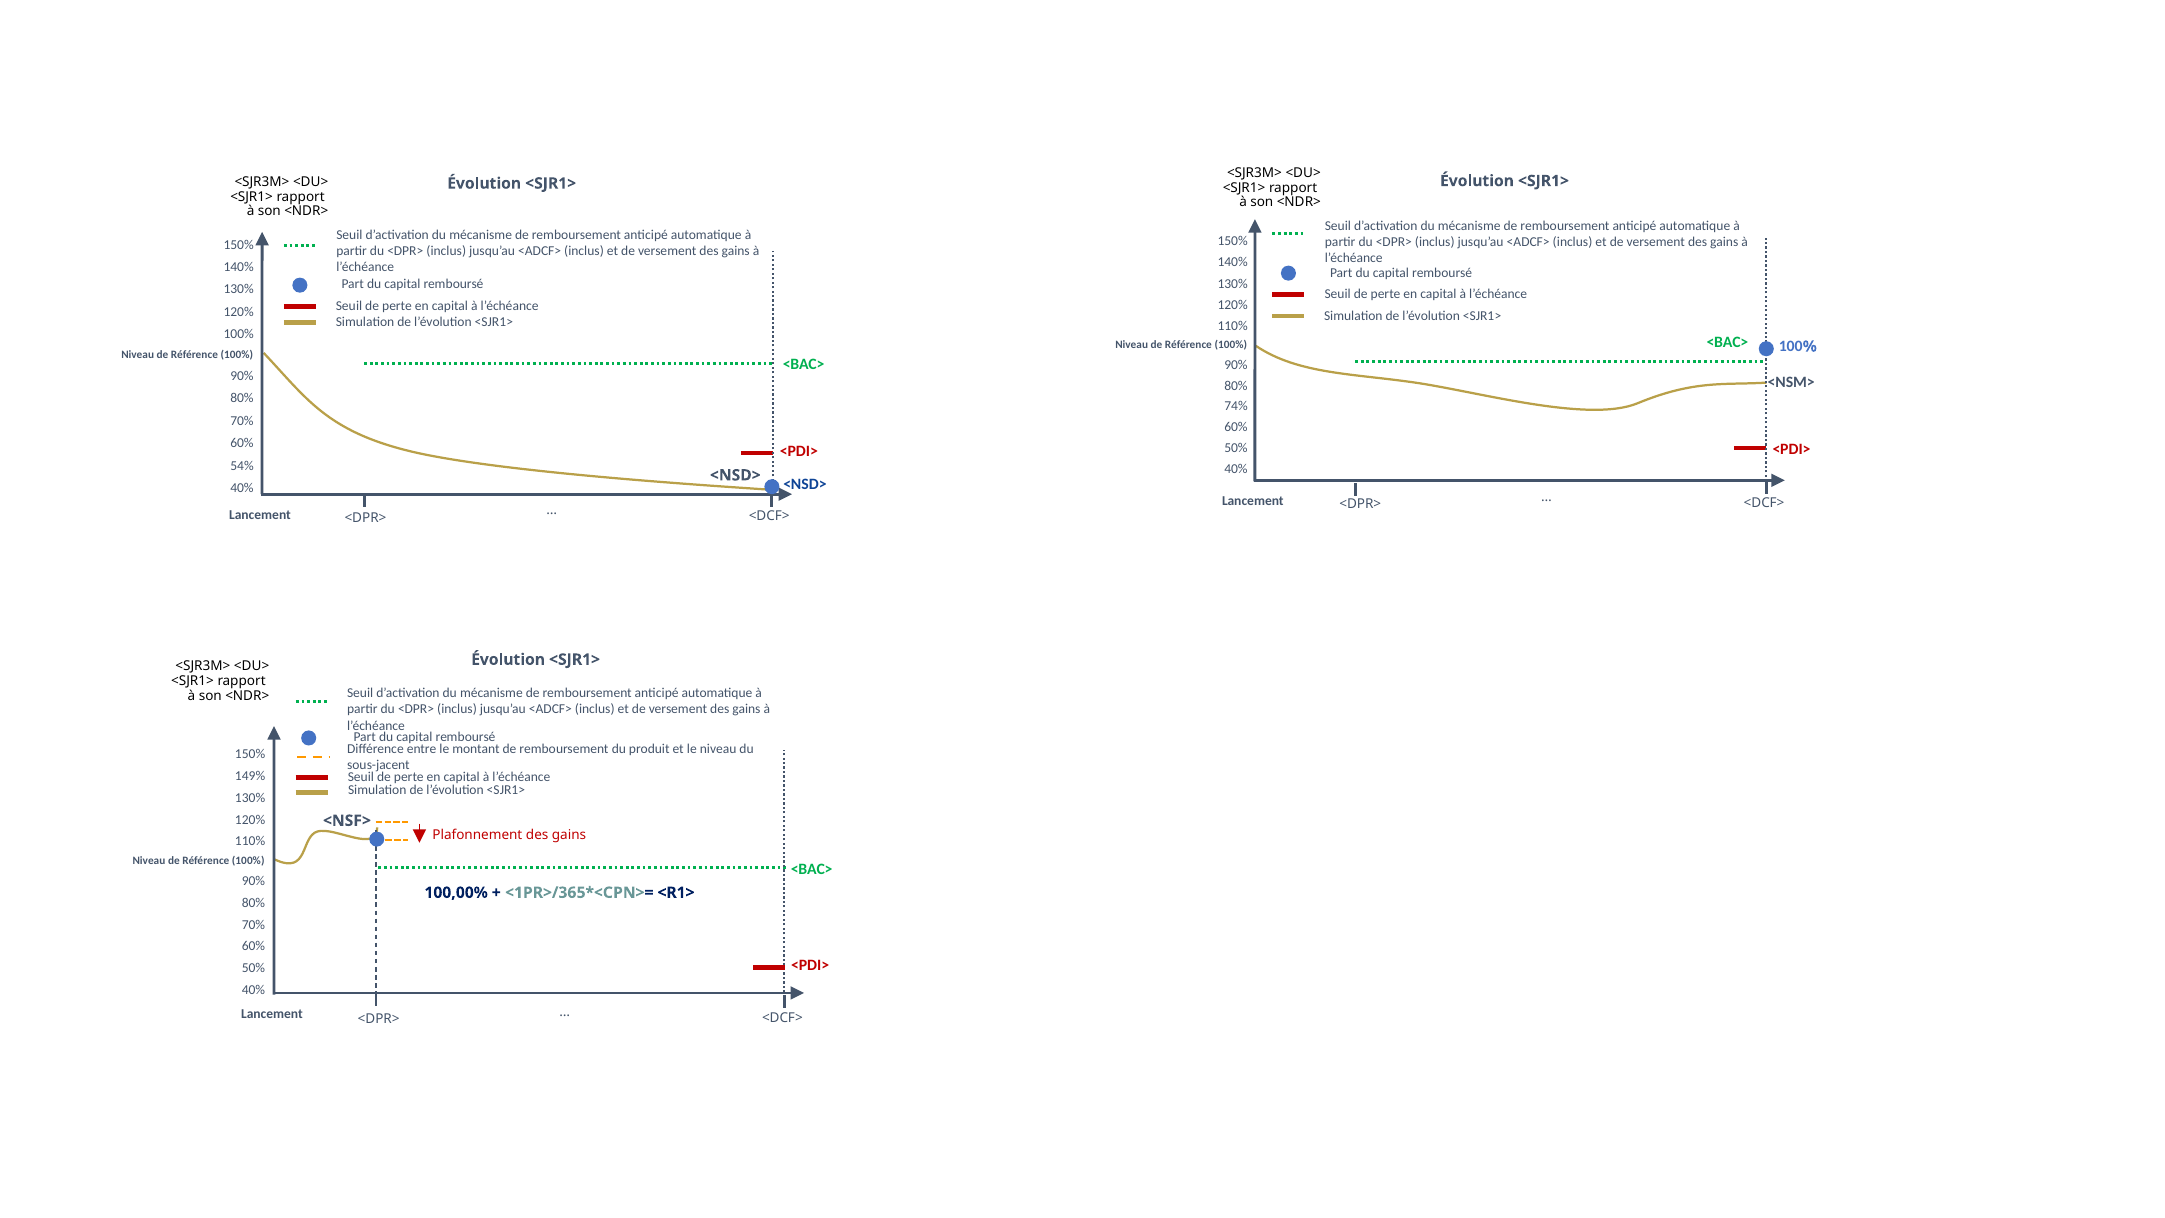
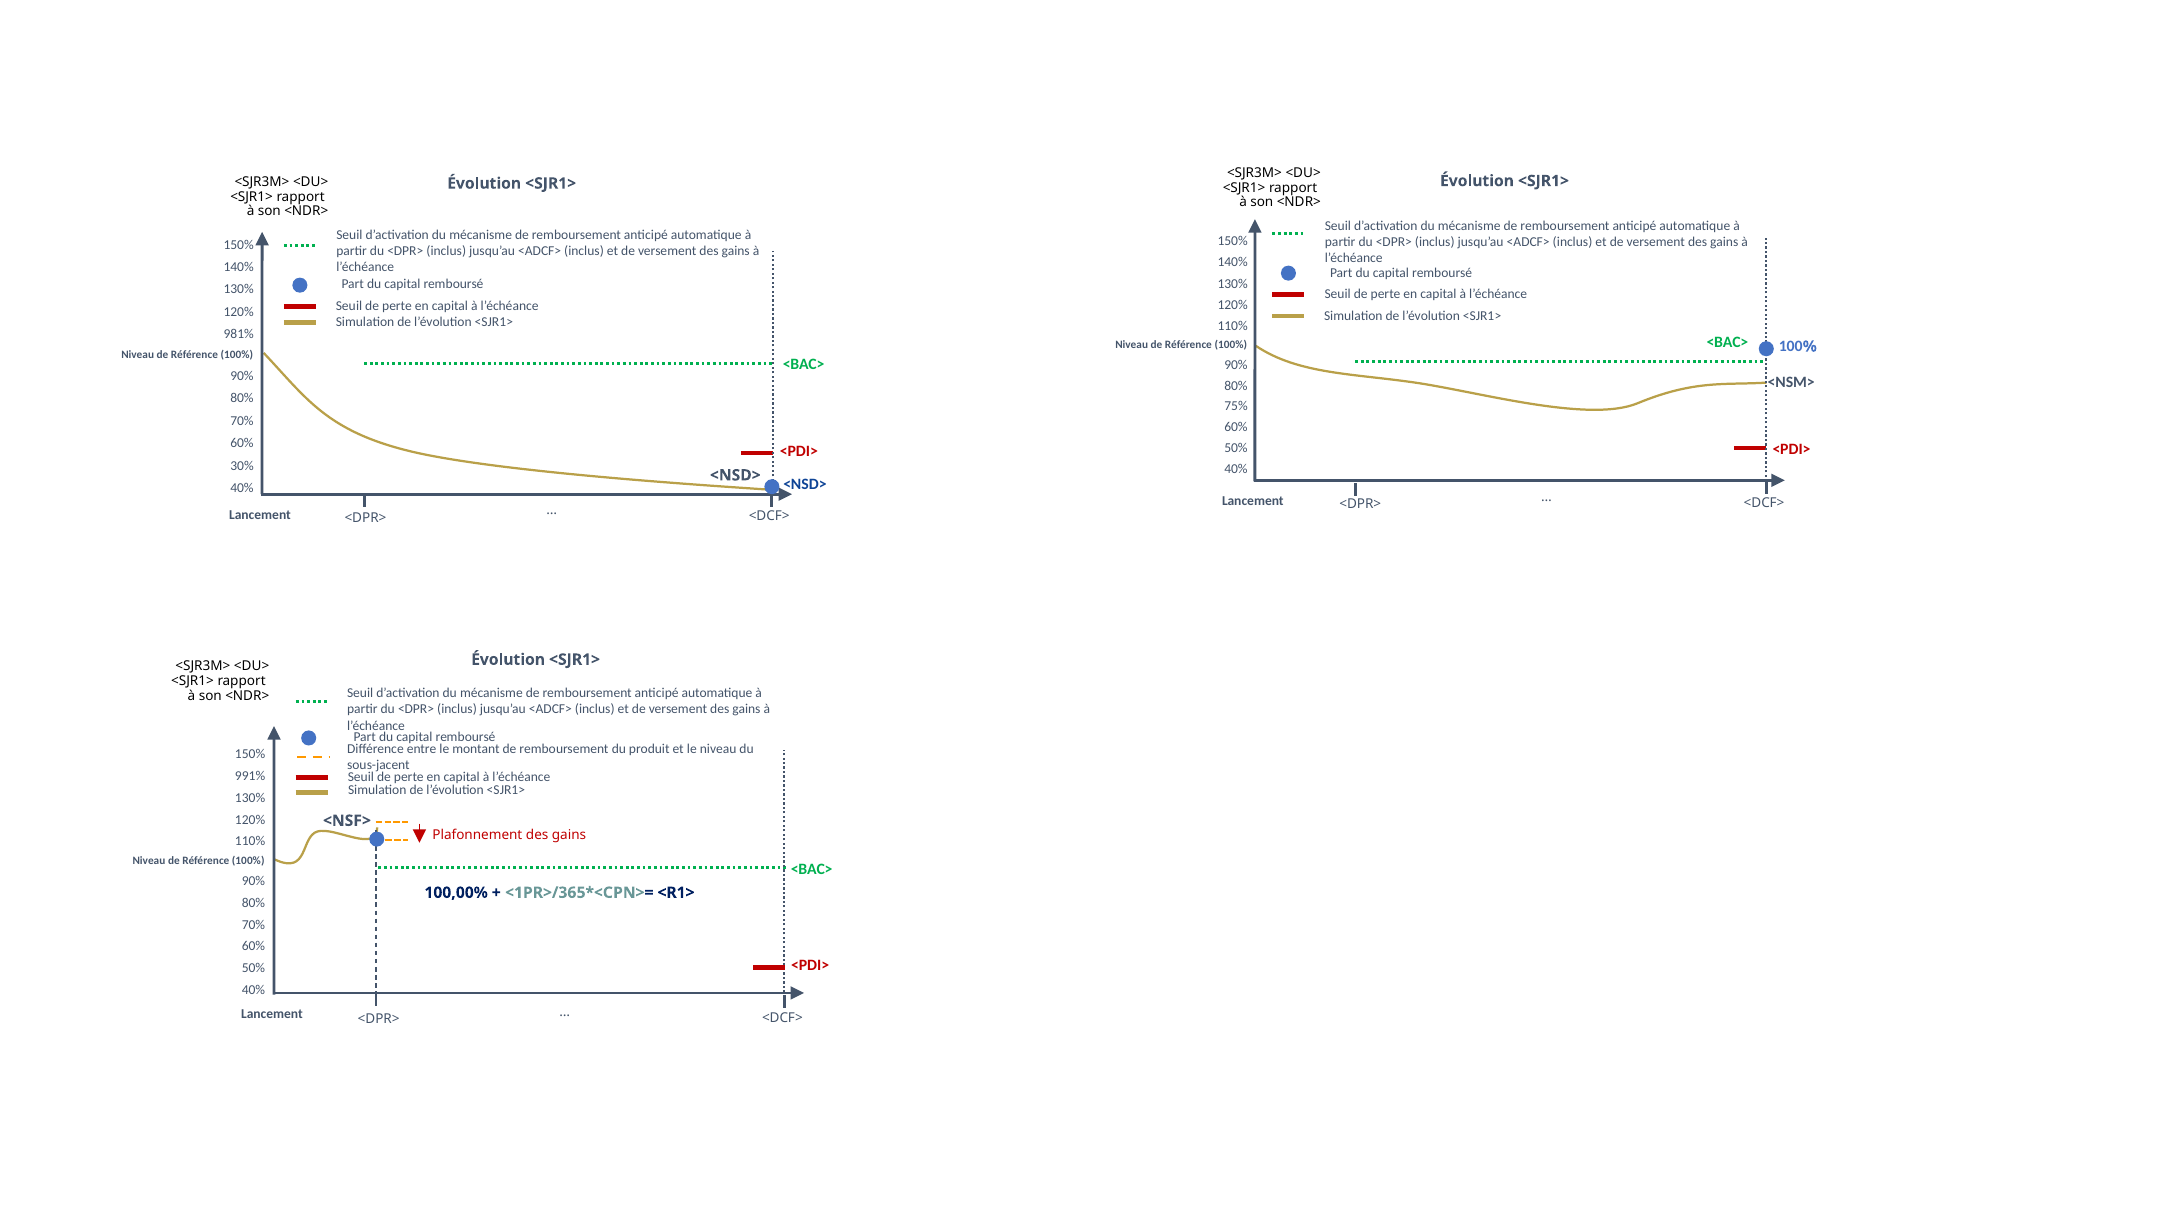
100%: 100% -> 981% (239, 334)
74%: 74% -> 75% (1236, 406)
54%: 54% -> 30% (242, 465)
149%: 149% -> 991% (250, 776)
